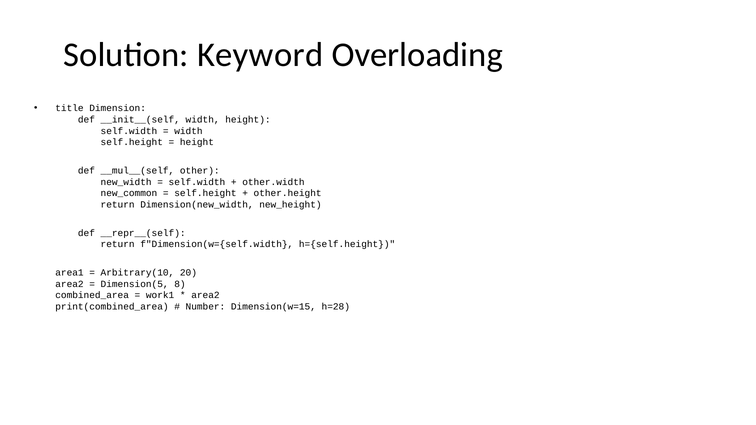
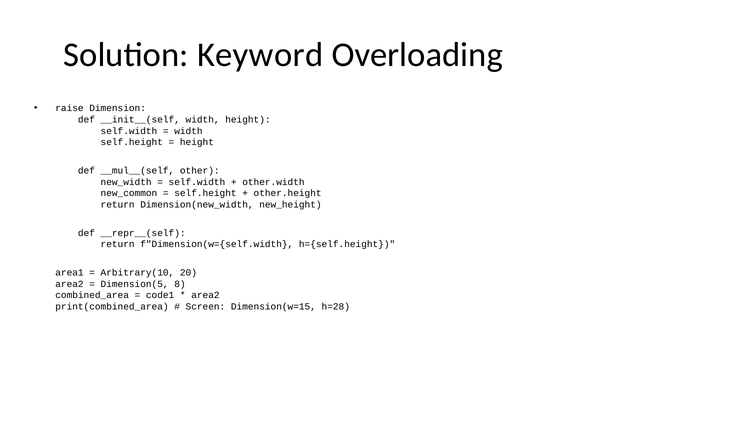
title: title -> raise (69, 108)
work1: work1 -> code1 (160, 296)
Number: Number -> Screen (205, 307)
